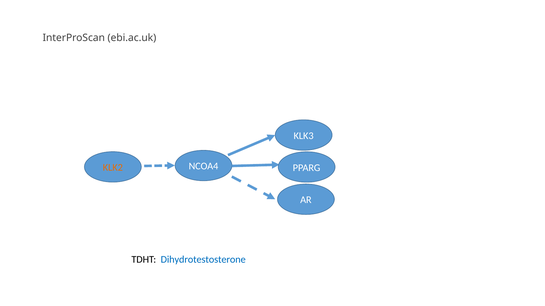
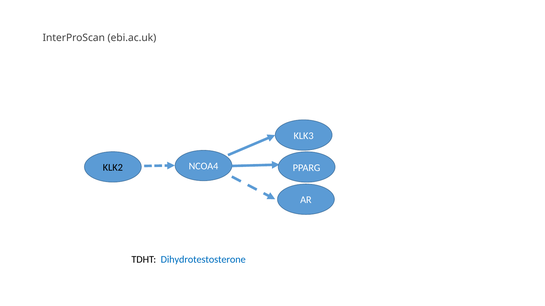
KLK2 colour: orange -> black (113, 168)
